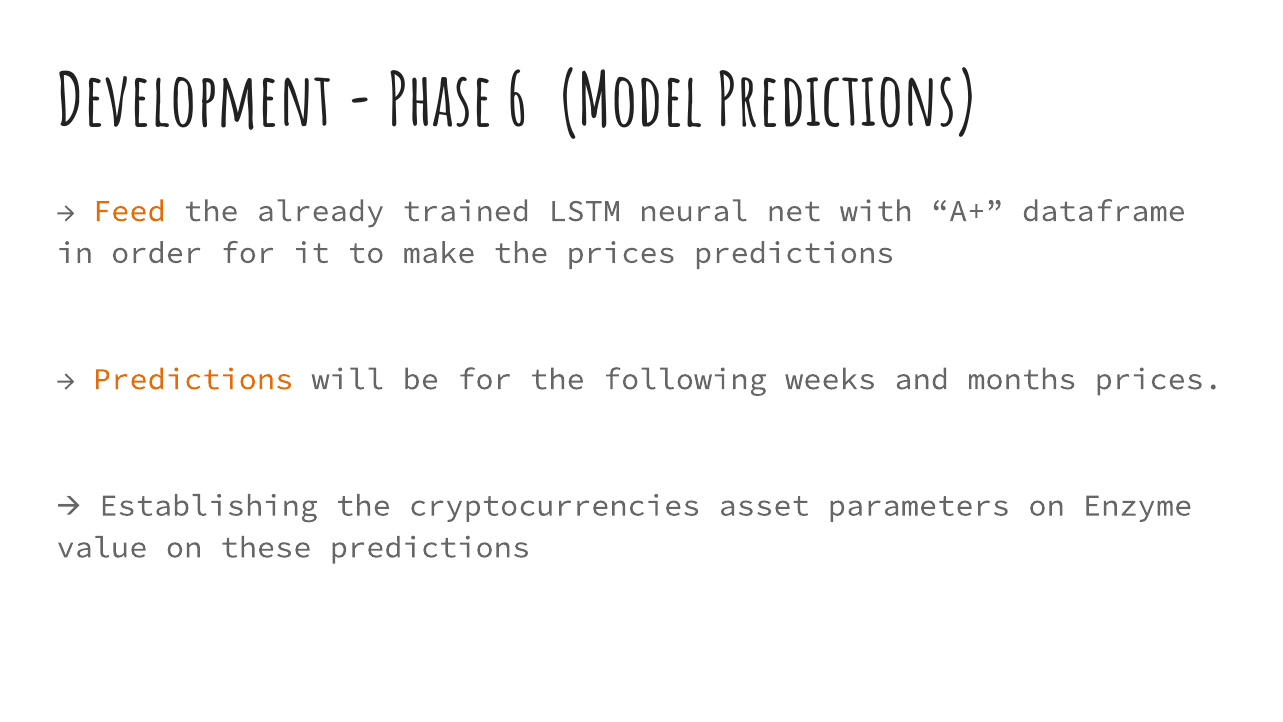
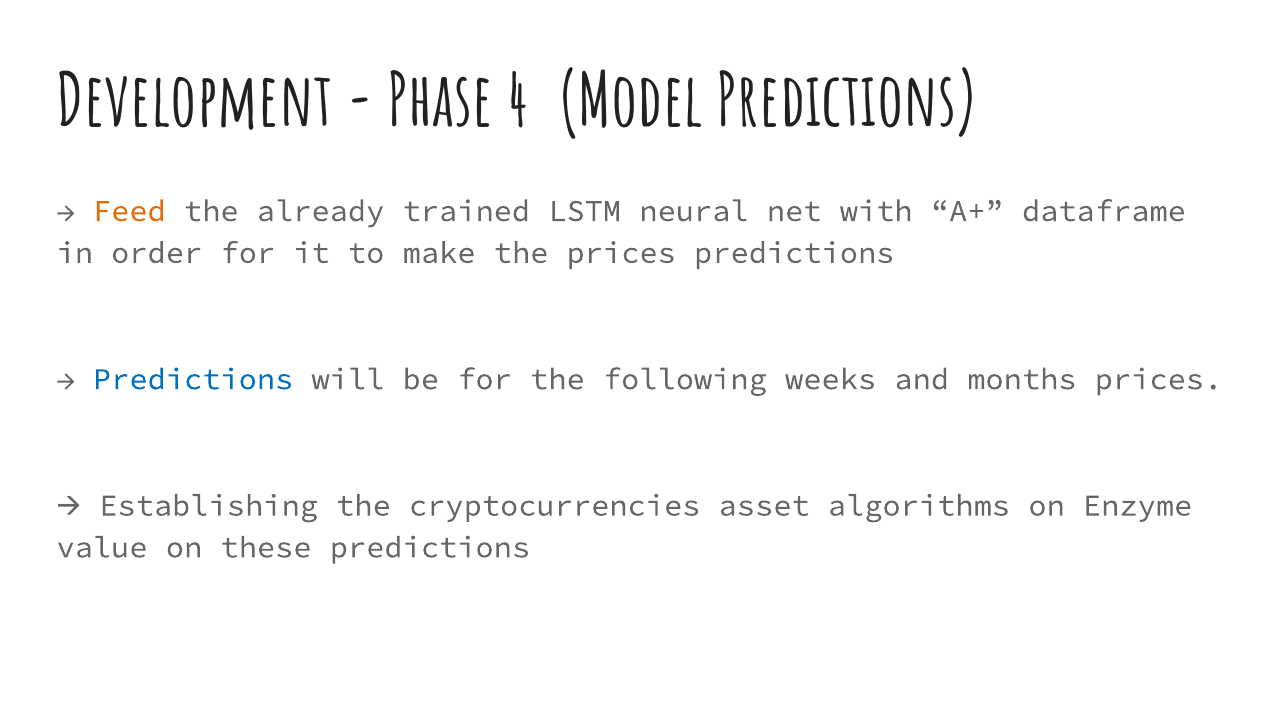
6: 6 -> 4 (518, 103)
Predictions colour: orange -> blue (193, 379)
parameters: parameters -> algorithms (919, 505)
